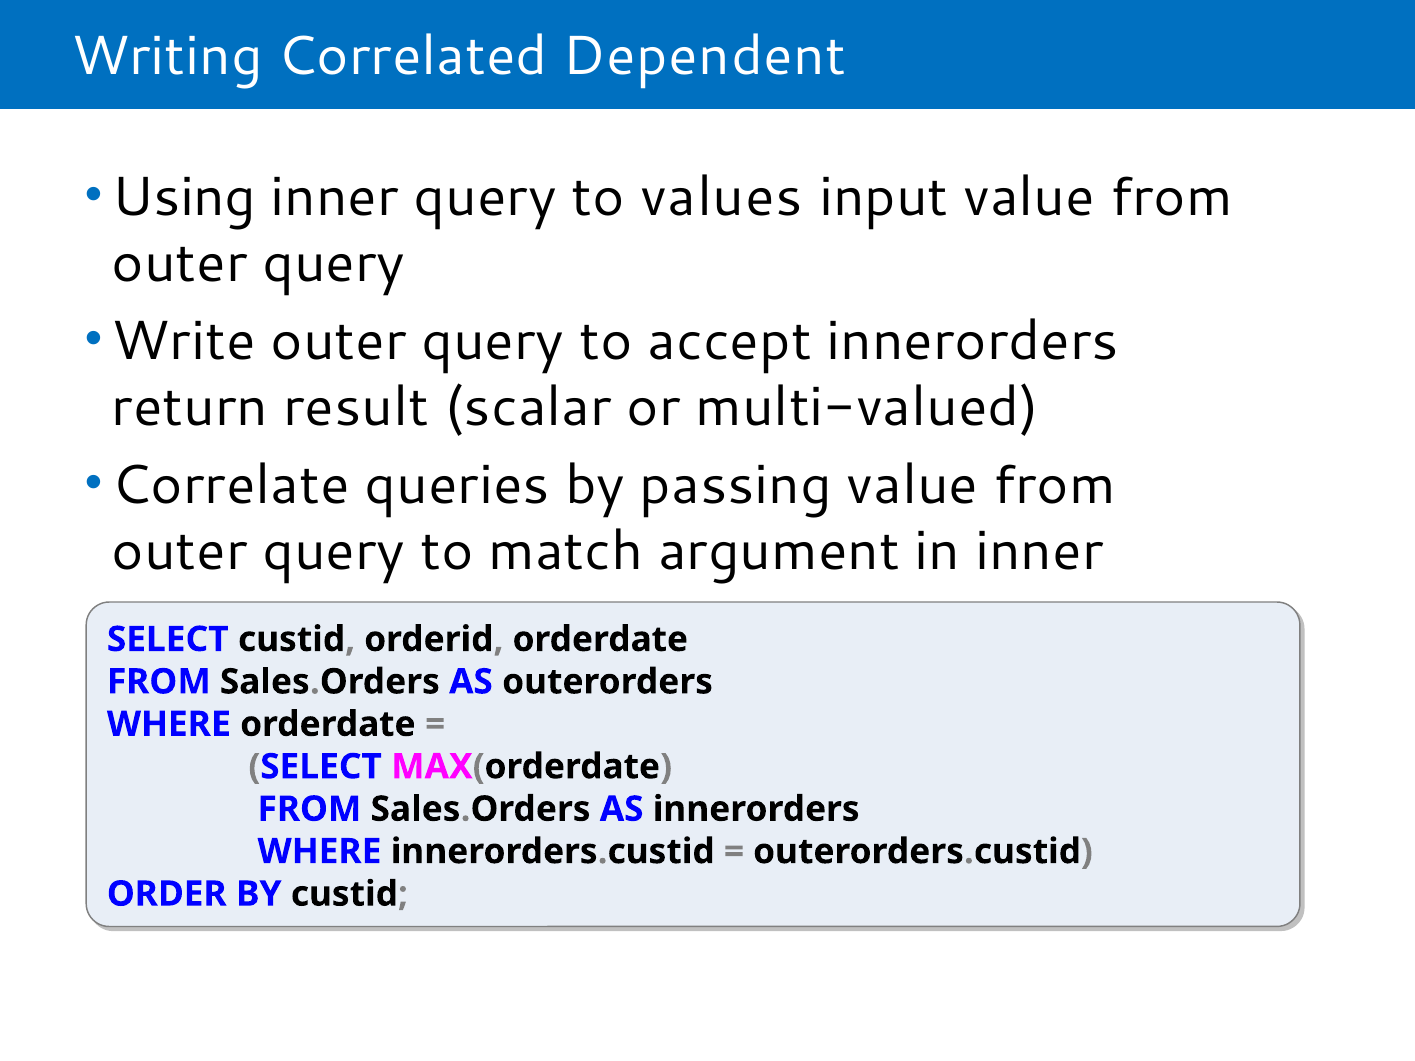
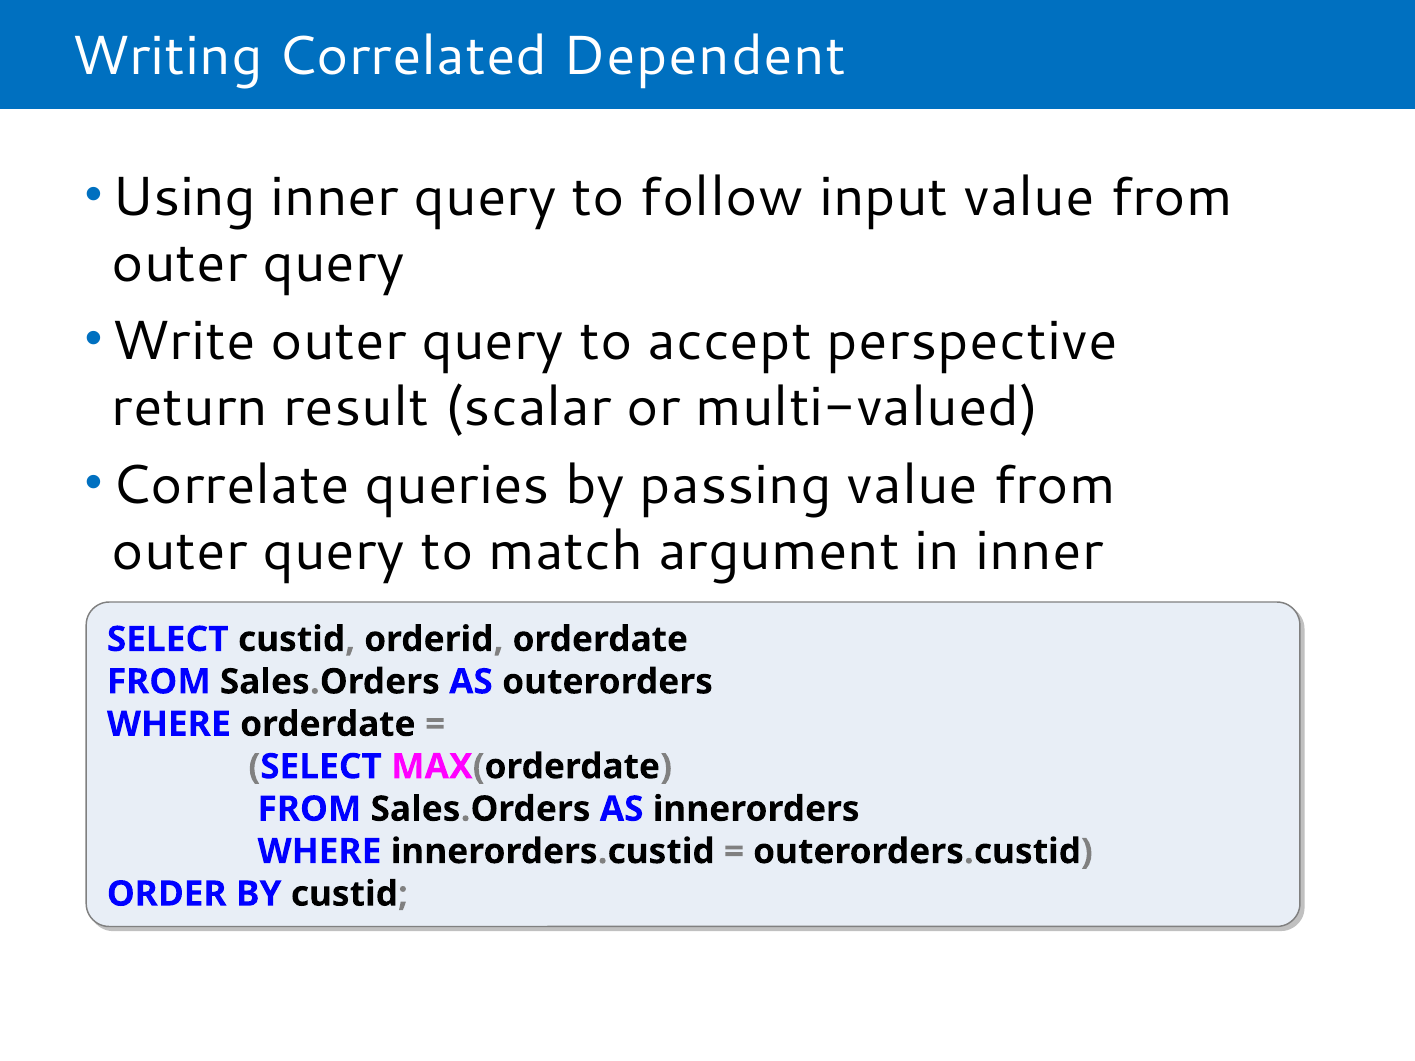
values: values -> follow (722, 197)
accept innerorders: innerorders -> perspective (973, 341)
